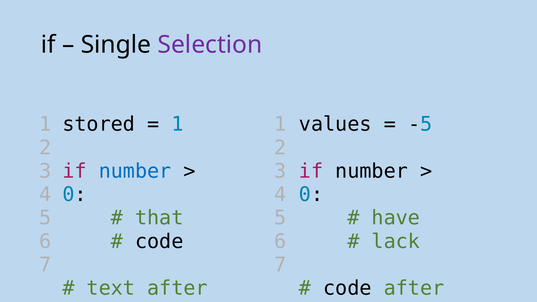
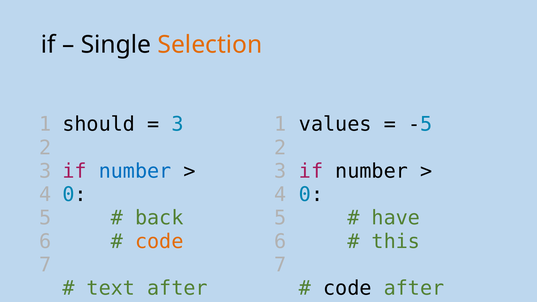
Selection colour: purple -> orange (210, 45)
stored: stored -> should (99, 124)
1: 1 -> 3 (178, 124)
that: that -> back (159, 218)
code colour: black -> orange (159, 241)
lack: lack -> this (396, 241)
